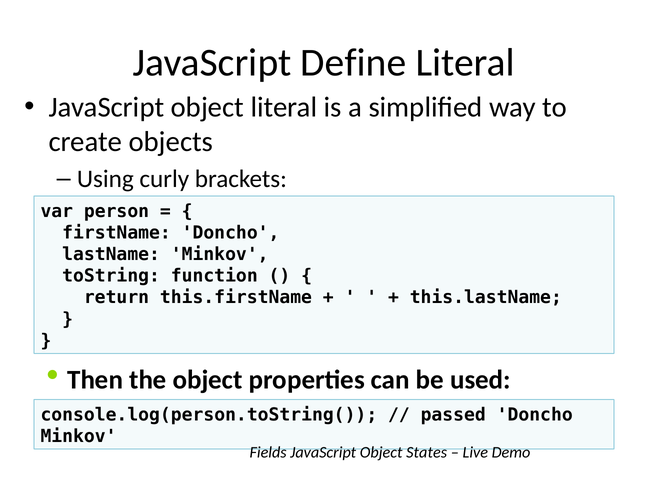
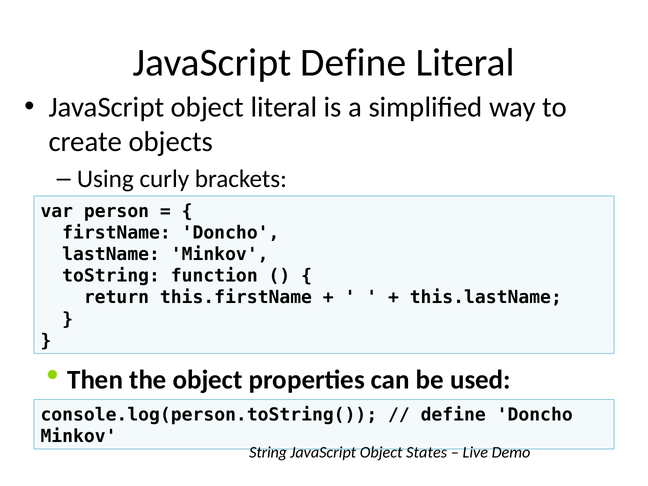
passed: passed -> define (453, 415)
Fields: Fields -> String (268, 452)
